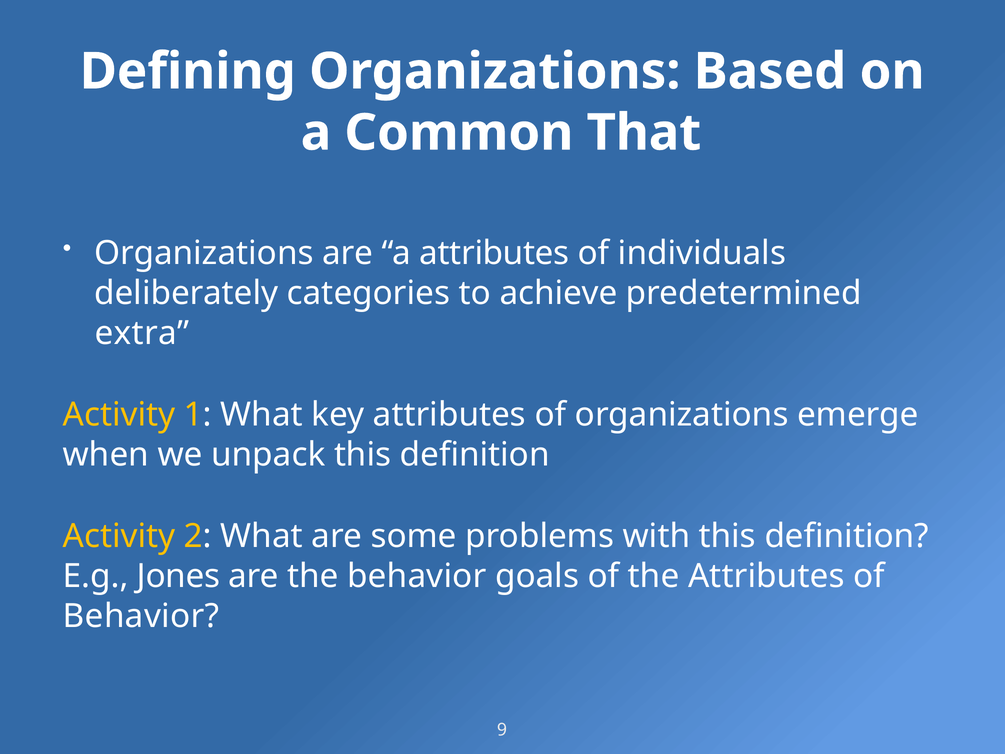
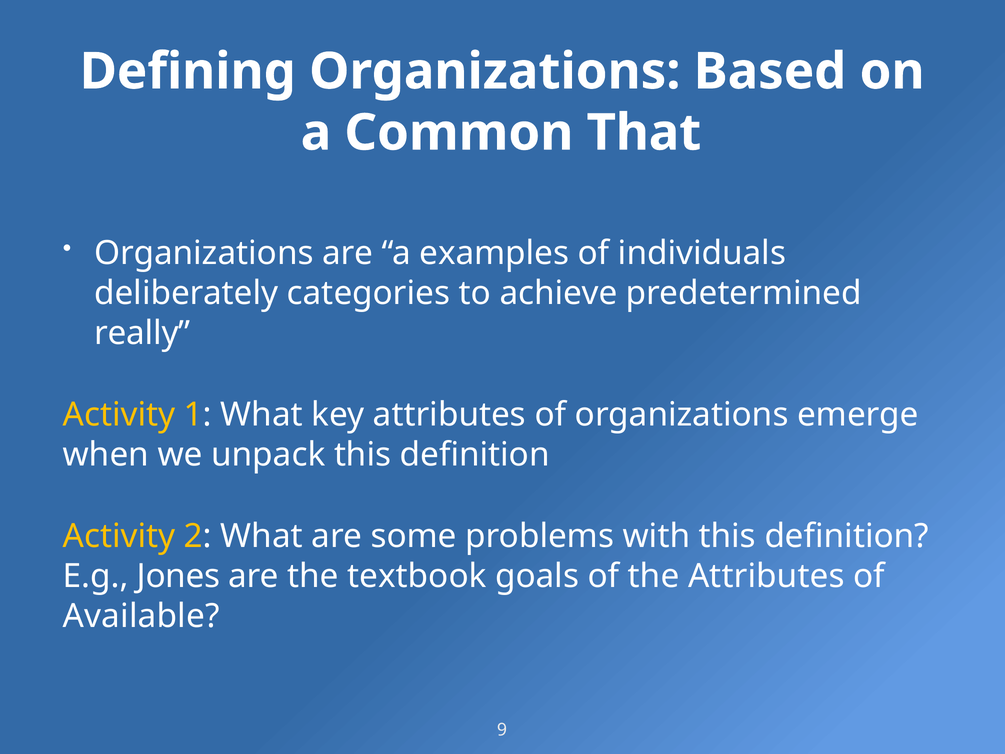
a attributes: attributes -> examples (494, 253)
extra: extra -> really (142, 333)
the behavior: behavior -> textbook (417, 576)
Behavior: Behavior -> Available (141, 616)
